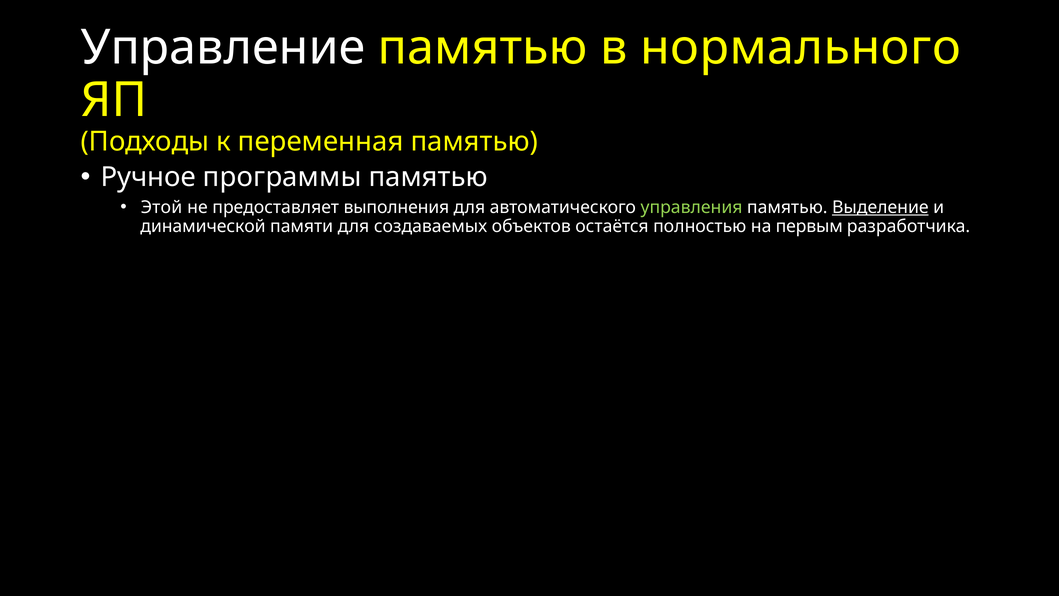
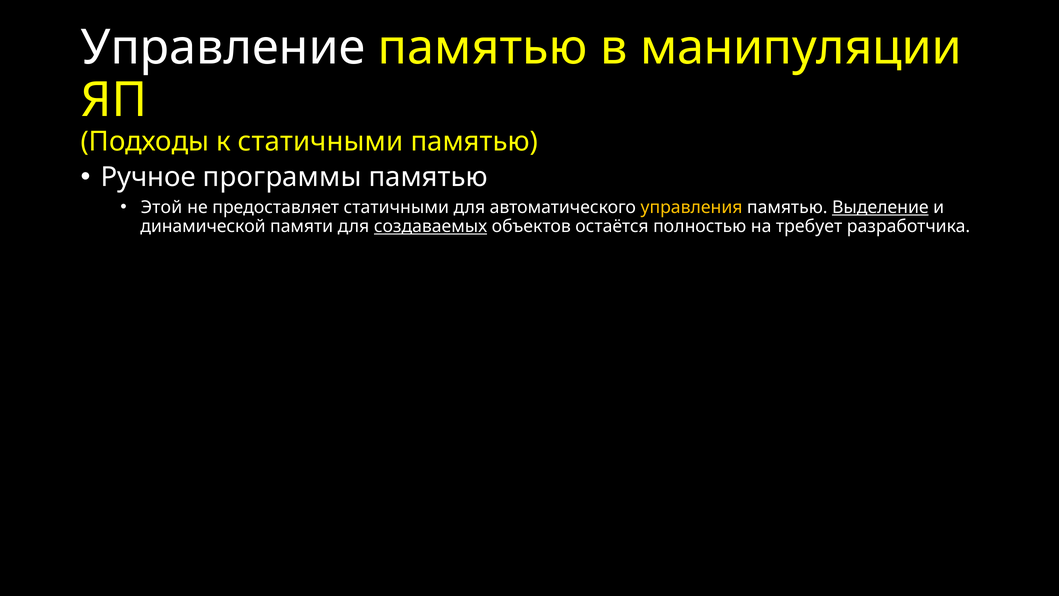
нормального: нормального -> манипуляции (801, 48)
к переменная: переменная -> статичными (321, 141)
предоставляет выполнения: выполнения -> статичными (396, 207)
управления colour: light green -> yellow (692, 207)
создаваемых underline: none -> present (431, 226)
первым: первым -> требует (809, 226)
